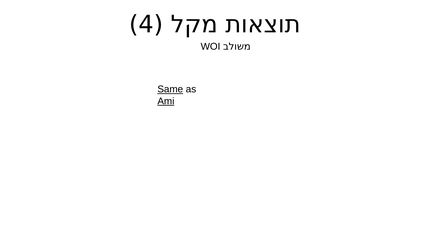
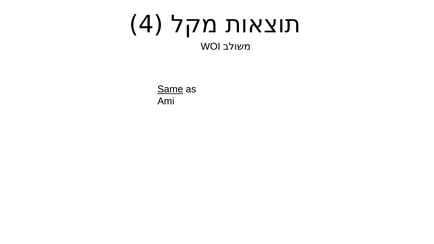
Ami underline: present -> none (166, 101)
